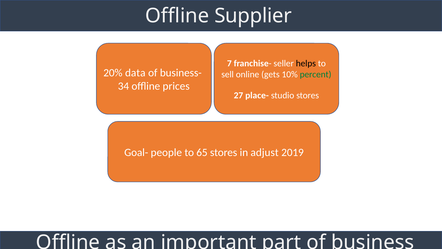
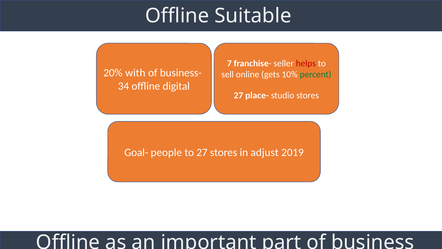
Supplier: Supplier -> Suitable (253, 16)
helps colour: black -> red (306, 63)
data: data -> with (135, 73)
prices: prices -> digital (176, 86)
to 65: 65 -> 27 (202, 152)
